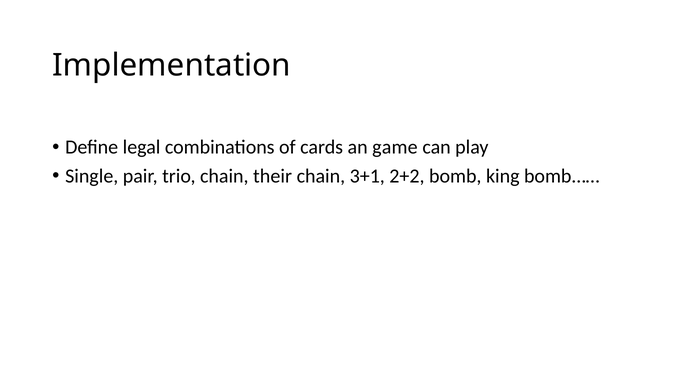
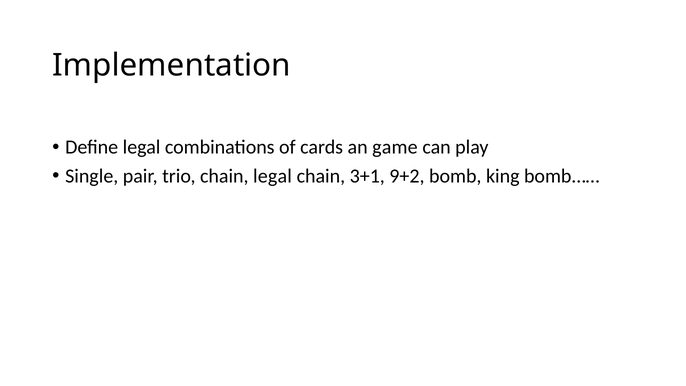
chain their: their -> legal (273, 176)
2+2: 2+2 -> 9+2 (407, 176)
